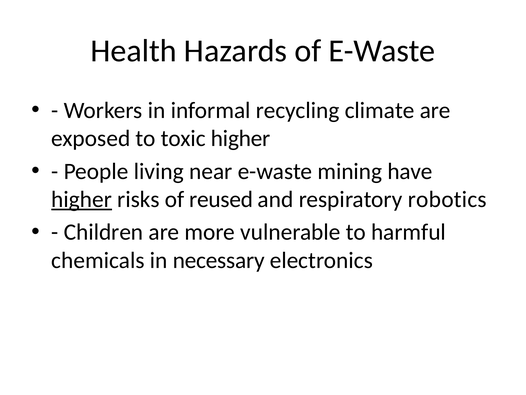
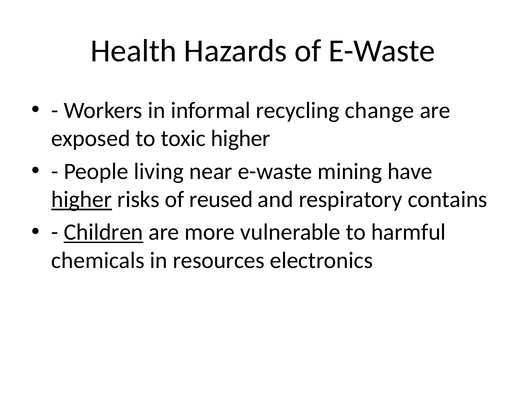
climate: climate -> change (379, 110)
robotics: robotics -> contains (448, 199)
Children underline: none -> present (103, 232)
necessary: necessary -> resources (219, 260)
